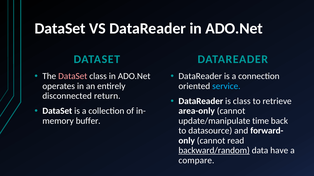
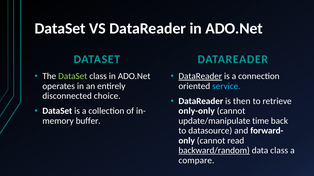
DataSet colour: pink -> light green (73, 76)
DataReader underline: none -> present (200, 76)
return: return -> choice (107, 96)
is class: class -> then (242, 101)
area-only: area-only -> only-only (197, 111)
data have: have -> class (279, 151)
